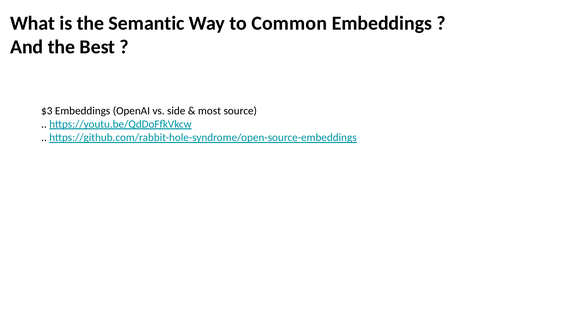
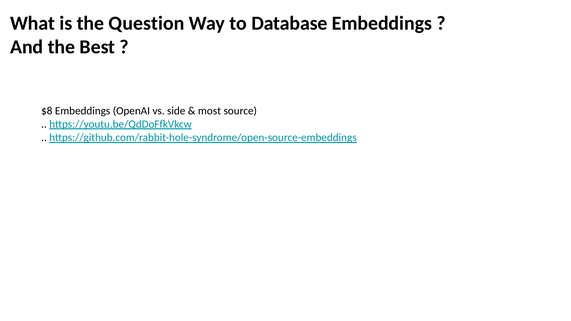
Semantic: Semantic -> Question (147, 23)
Common: Common -> Database (289, 23)
$3: $3 -> $8 (47, 111)
